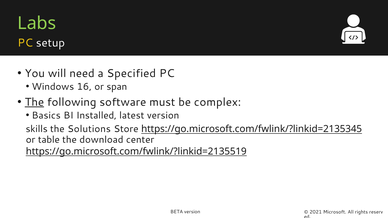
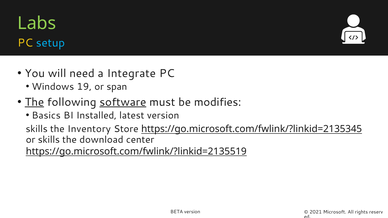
setup colour: white -> light blue (50, 43)
Specified: Specified -> Integrate (131, 73)
16: 16 -> 19 (84, 87)
software underline: none -> present (123, 102)
complex: complex -> modifies (218, 102)
Solutions: Solutions -> Inventory (89, 129)
or table: table -> skills (49, 140)
